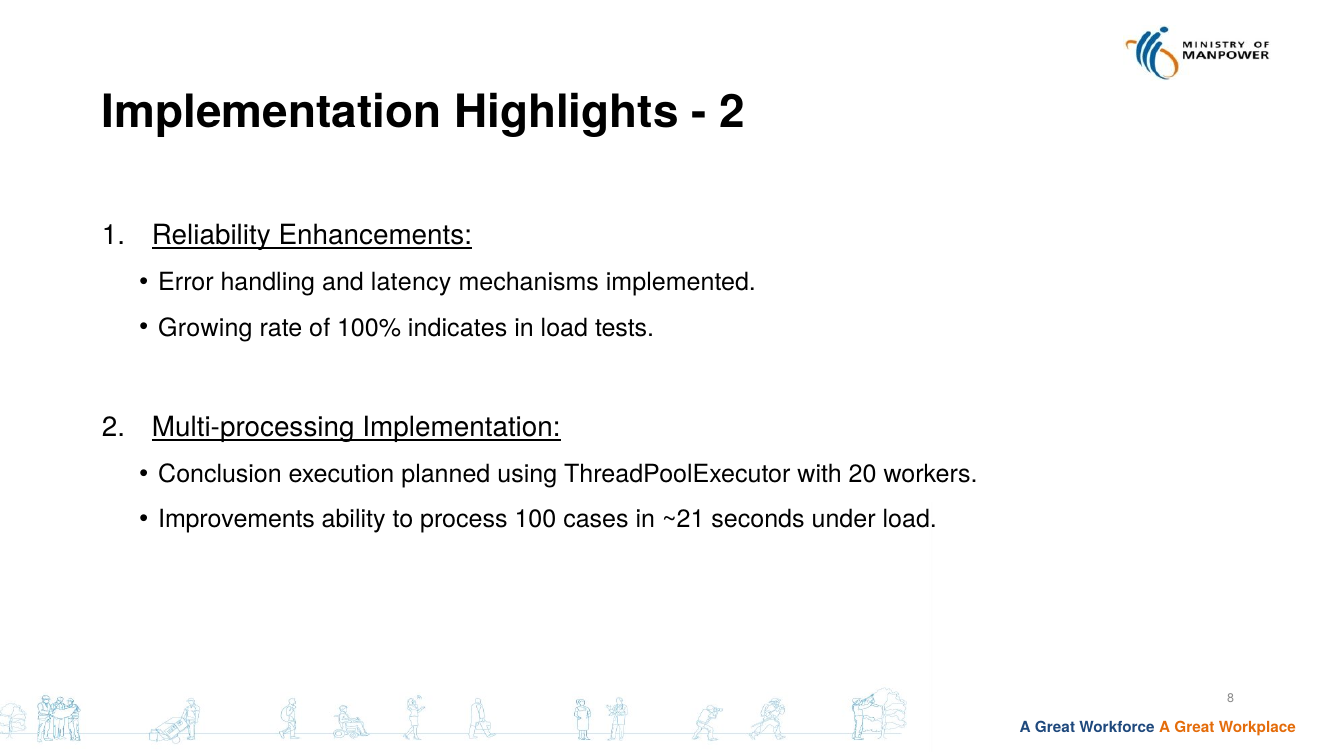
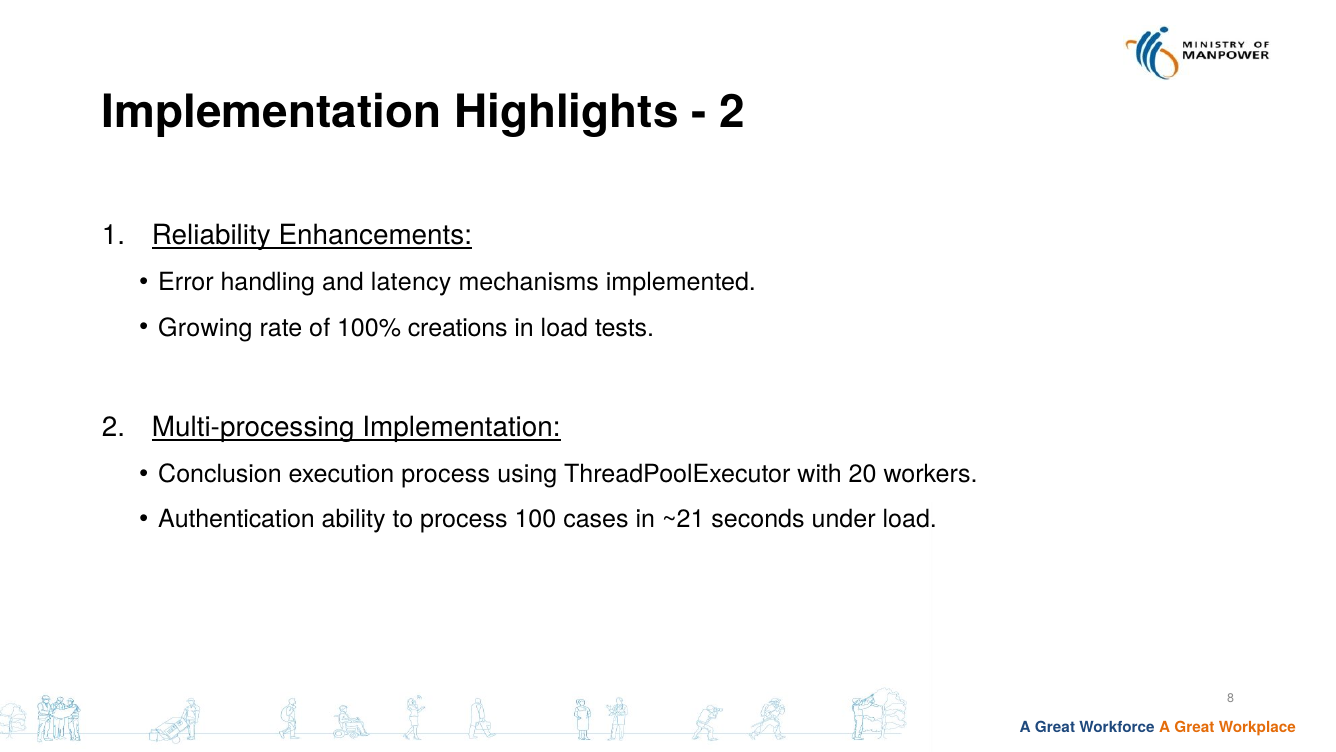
indicates: indicates -> creations (458, 328)
execution planned: planned -> process (446, 474)
Improvements: Improvements -> Authentication (237, 519)
